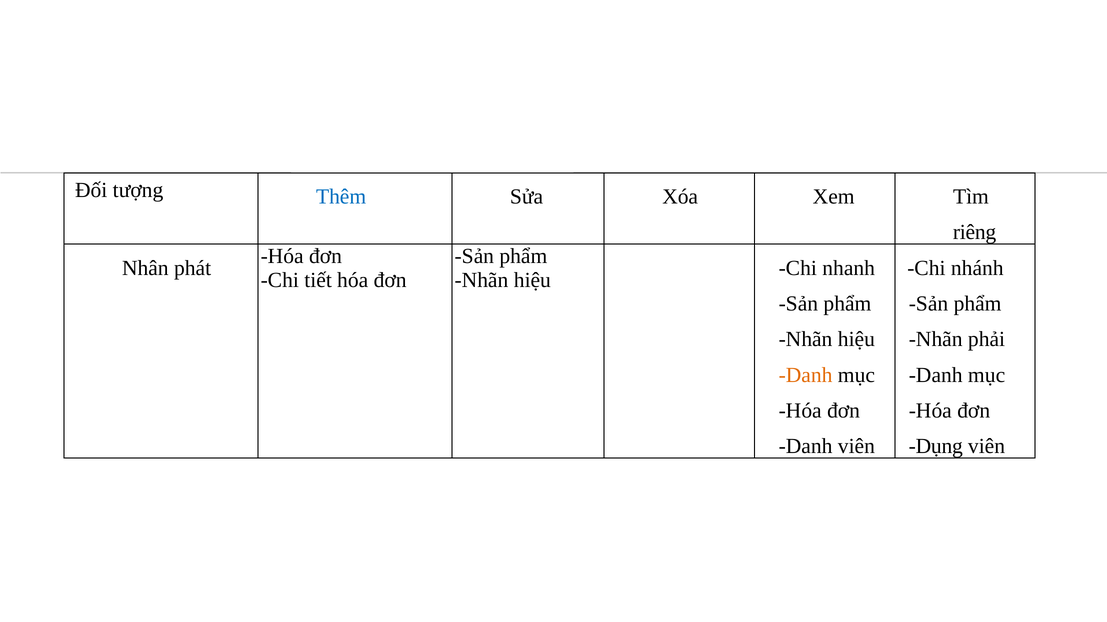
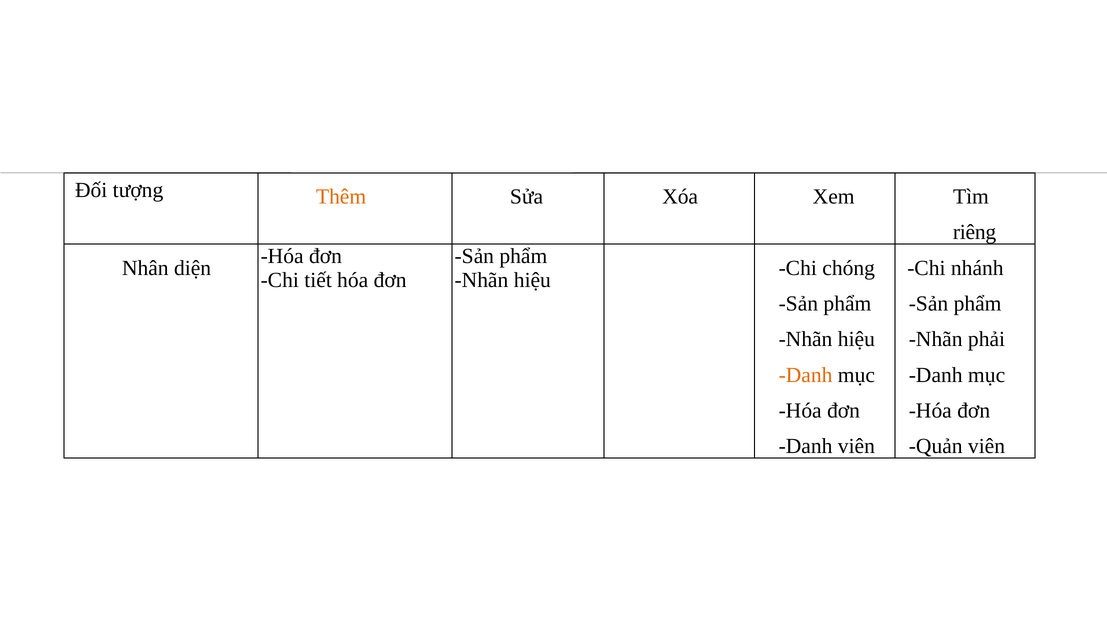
Thêm colour: blue -> orange (341, 197)
phát: phát -> diện (193, 268)
nhanh: nhanh -> chóng (849, 268)
Dụng: Dụng -> Quản (936, 447)
